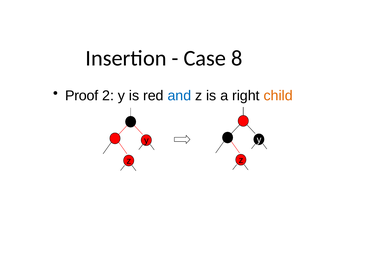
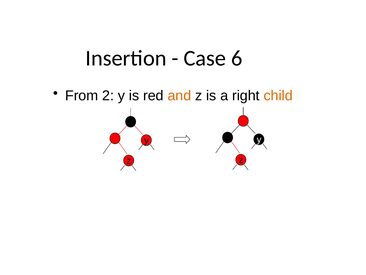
8: 8 -> 6 (237, 58)
Proof: Proof -> From (82, 96)
and colour: blue -> orange (179, 96)
